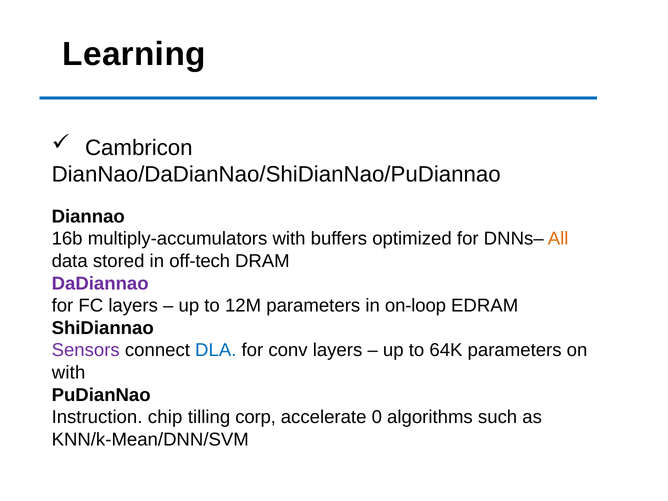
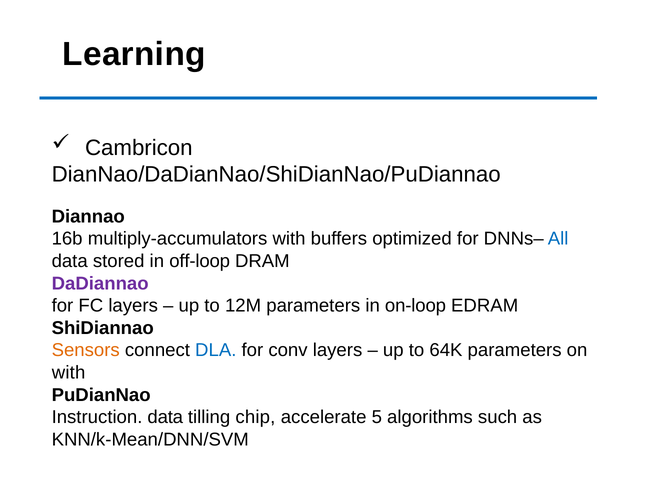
All colour: orange -> blue (558, 239)
off-tech: off-tech -> off-loop (200, 261)
Sensors colour: purple -> orange (86, 350)
Instruction chip: chip -> data (165, 417)
corp: corp -> chip (255, 417)
0: 0 -> 5 (377, 417)
